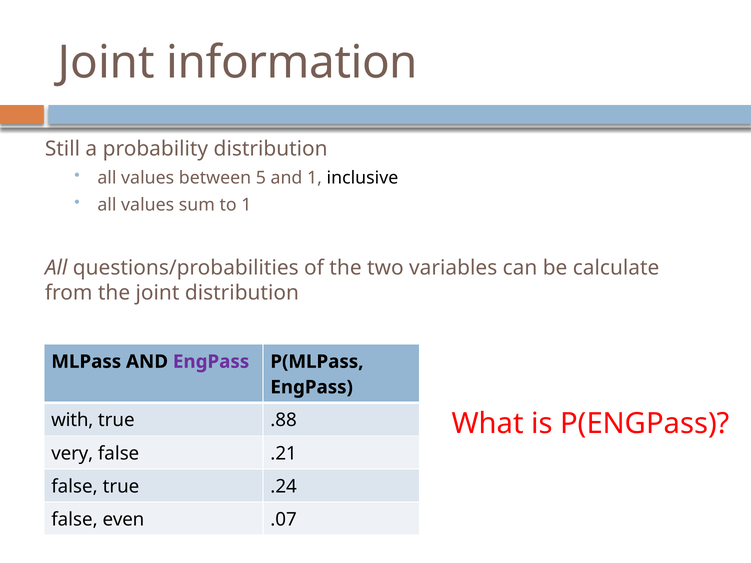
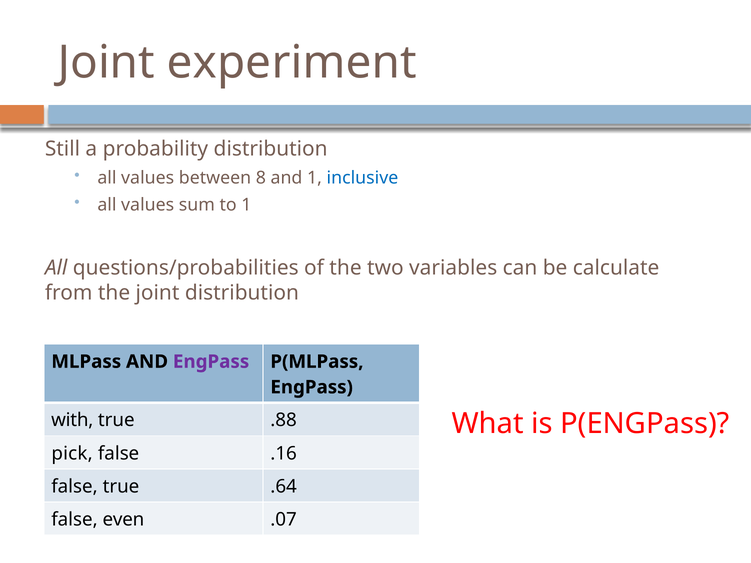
information: information -> experiment (292, 63)
5: 5 -> 8 (261, 178)
inclusive colour: black -> blue (362, 178)
very: very -> pick (72, 454)
.21: .21 -> .16 (284, 454)
.24: .24 -> .64 (284, 487)
